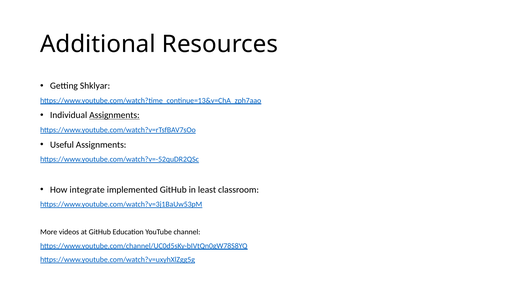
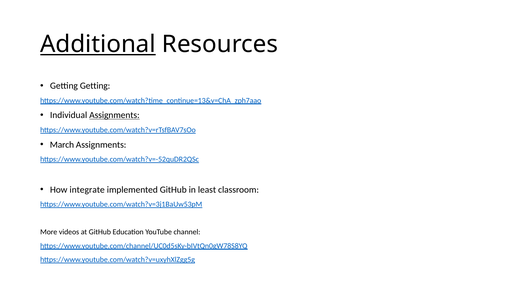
Additional underline: none -> present (98, 44)
Getting Shklyar: Shklyar -> Getting (95, 86)
Useful: Useful -> March (62, 145)
